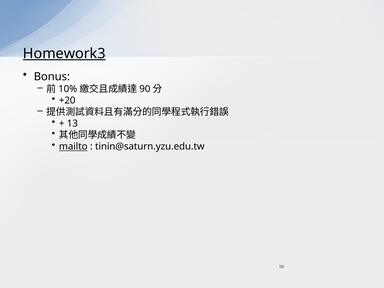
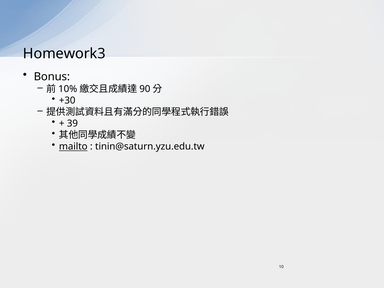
Homework3 underline: present -> none (64, 54)
+20: +20 -> +30 (67, 100)
13: 13 -> 39 (72, 124)
